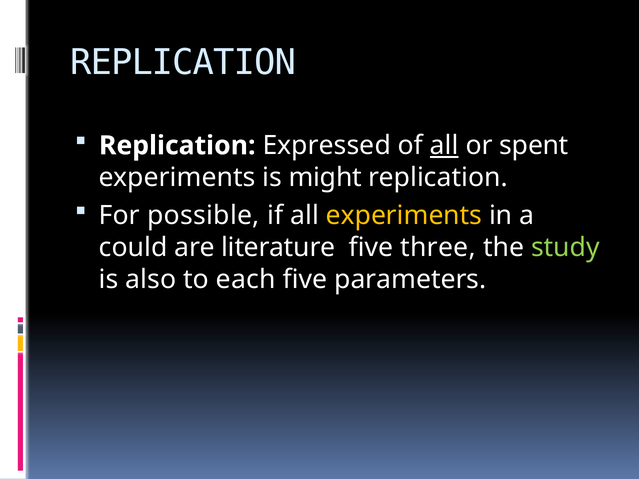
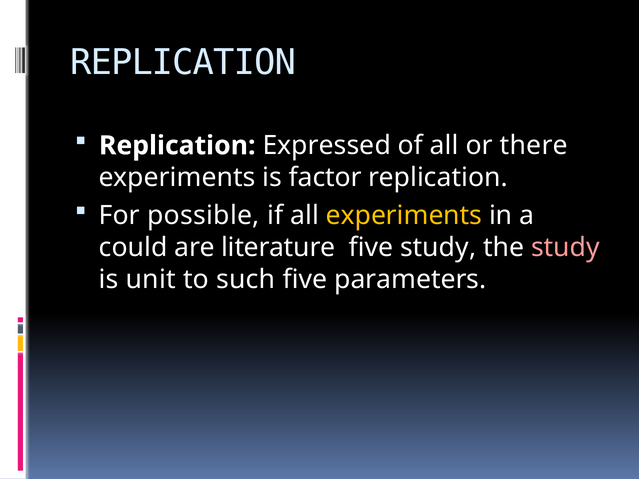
all underline: present -> none (444, 146)
spent: spent -> there (534, 146)
might: might -> factor (325, 178)
five three: three -> study (438, 248)
study colour: light green -> pink (565, 248)
also: also -> unit (151, 280)
each: each -> such (246, 280)
